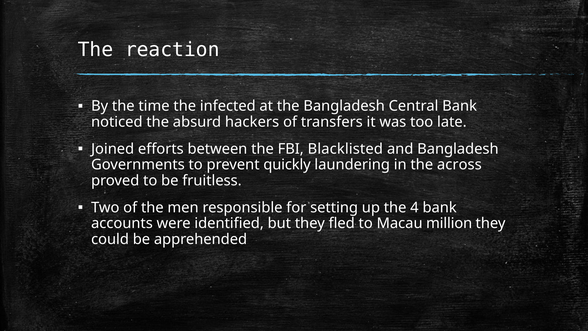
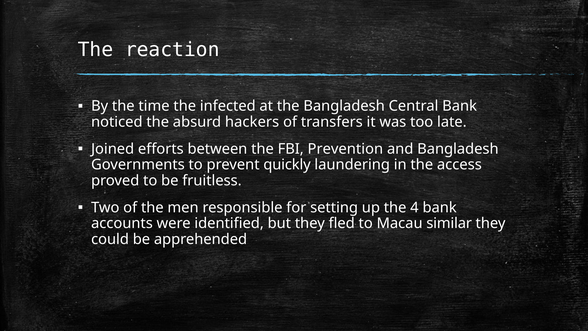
Blacklisted: Blacklisted -> Prevention (345, 149)
across: across -> access (459, 165)
million: million -> similar (449, 223)
